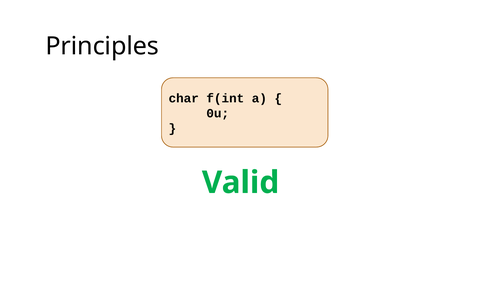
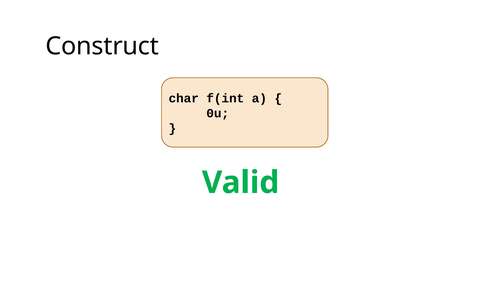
Principles: Principles -> Construct (102, 46)
